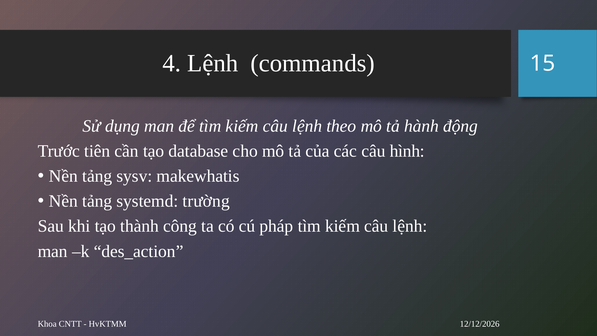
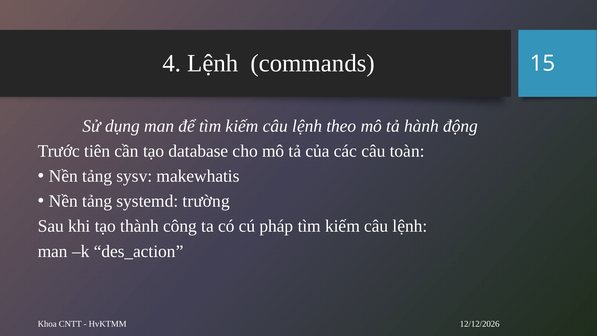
hình: hình -> toàn (407, 151)
